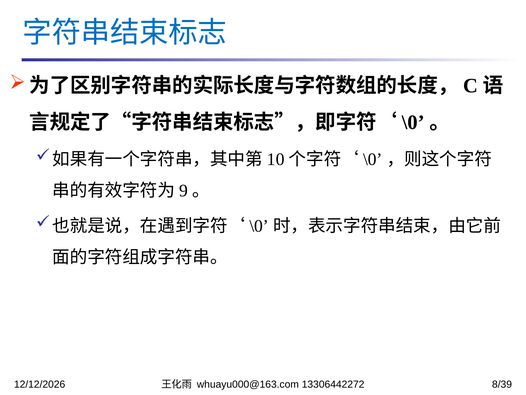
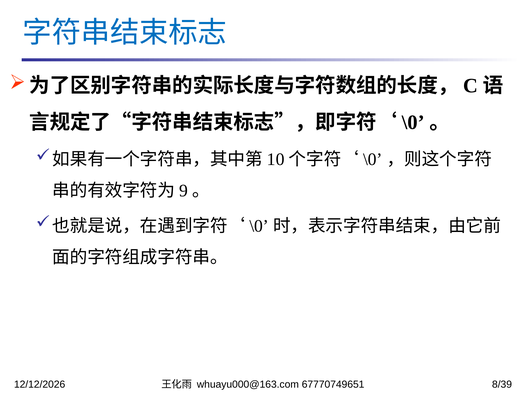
13306442272: 13306442272 -> 67770749651 (333, 384)
